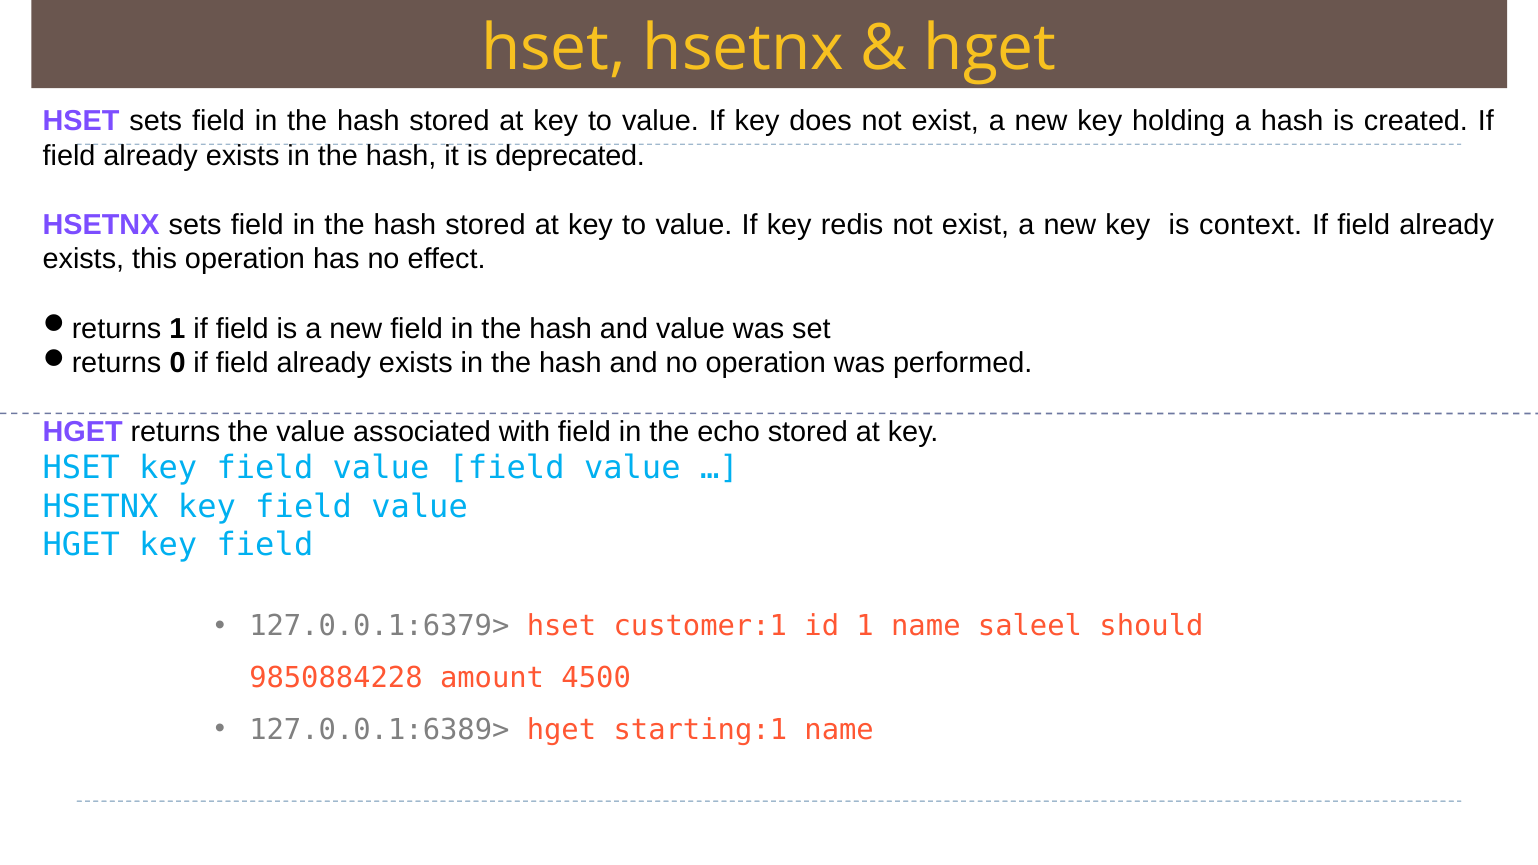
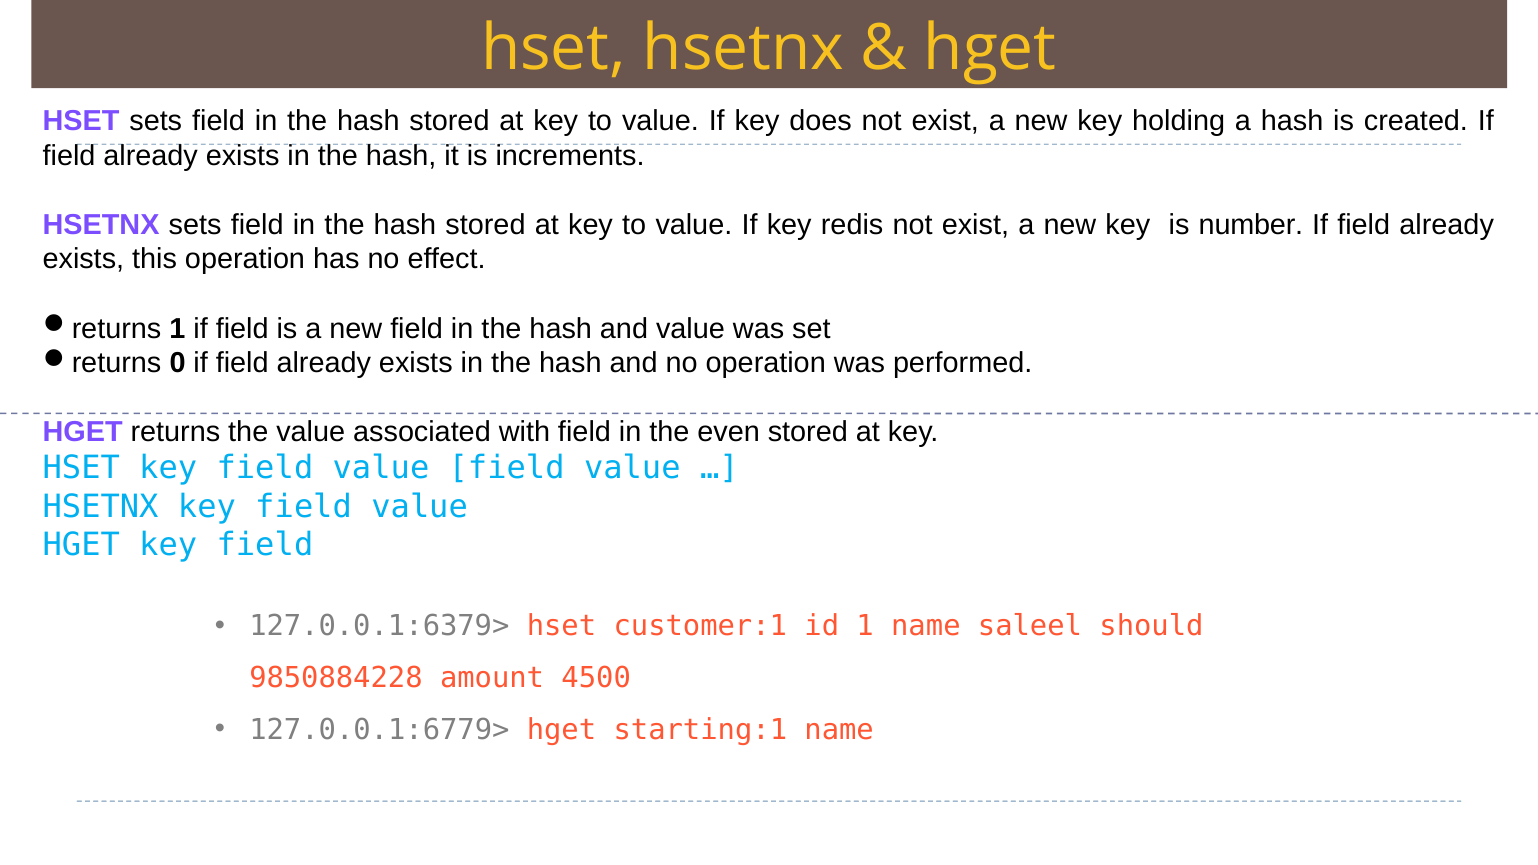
deprecated: deprecated -> increments (570, 156)
context: context -> number (1251, 225)
echo: echo -> even (729, 433)
127.0.0.1:6389>: 127.0.0.1:6389> -> 127.0.0.1:6779> (379, 730)
